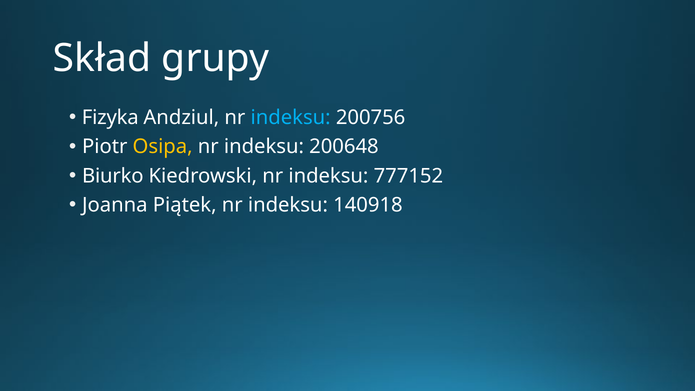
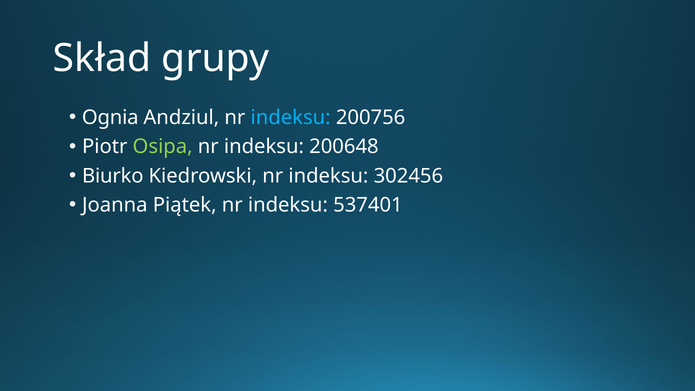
Fizyka: Fizyka -> Ognia (110, 118)
Osipa colour: yellow -> light green (163, 147)
777152: 777152 -> 302456 (408, 176)
140918: 140918 -> 537401 (368, 205)
